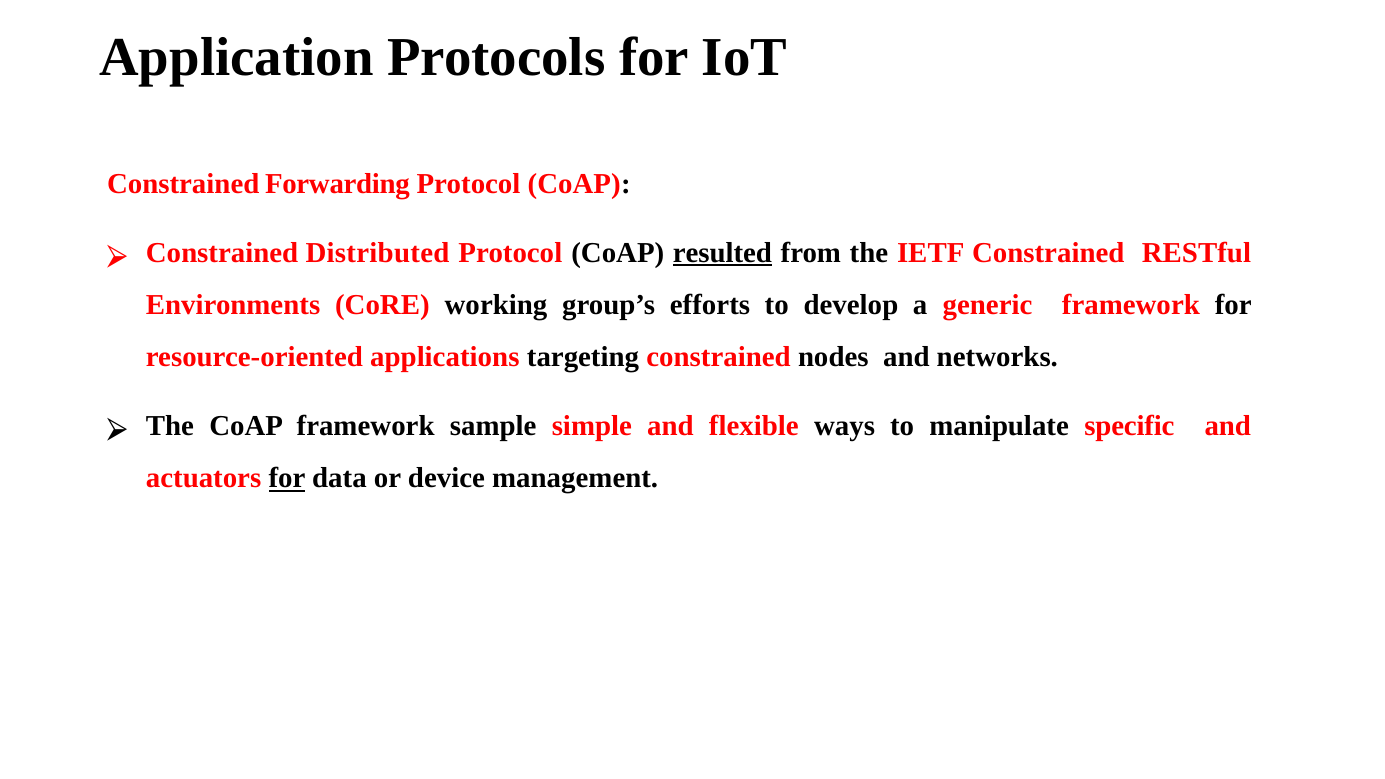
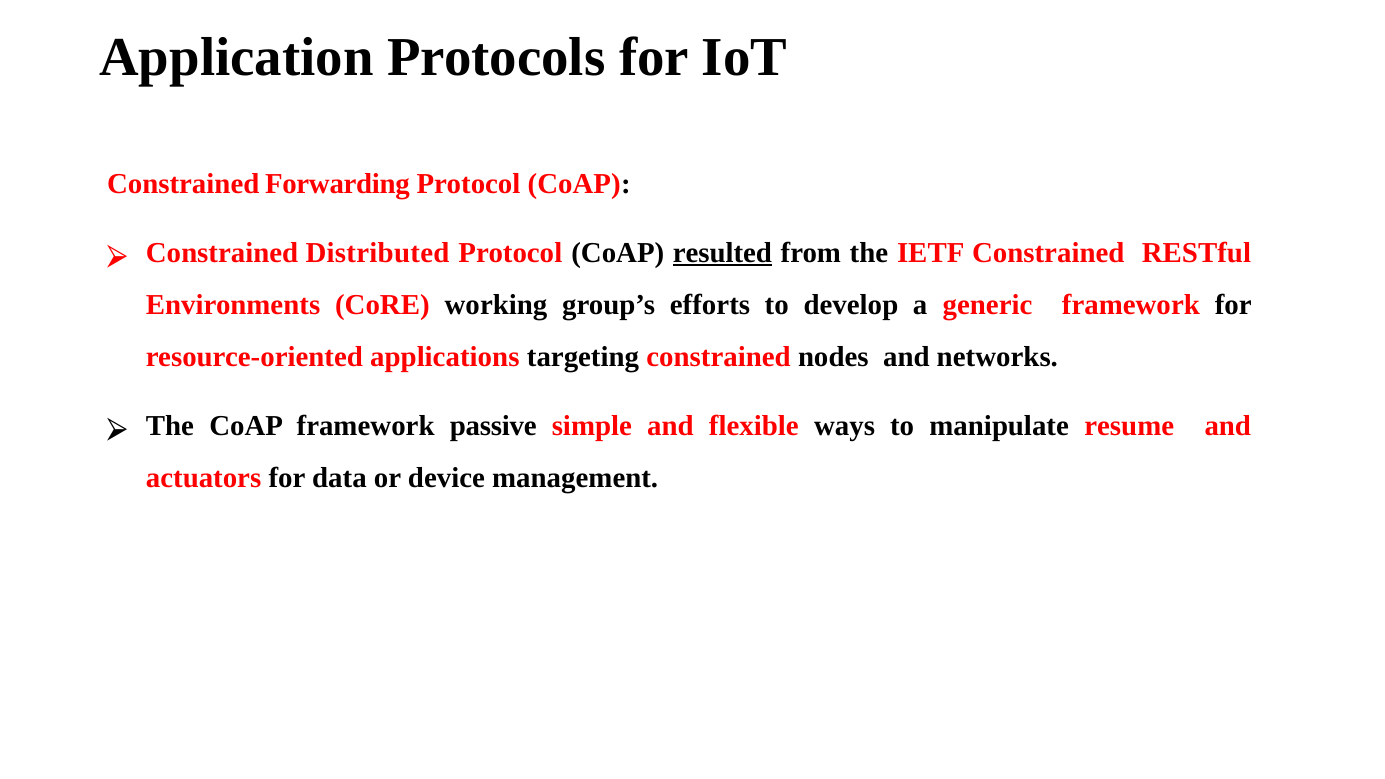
sample: sample -> passive (493, 426)
specific: specific -> resume (1129, 426)
for underline: present -> none (287, 478)
